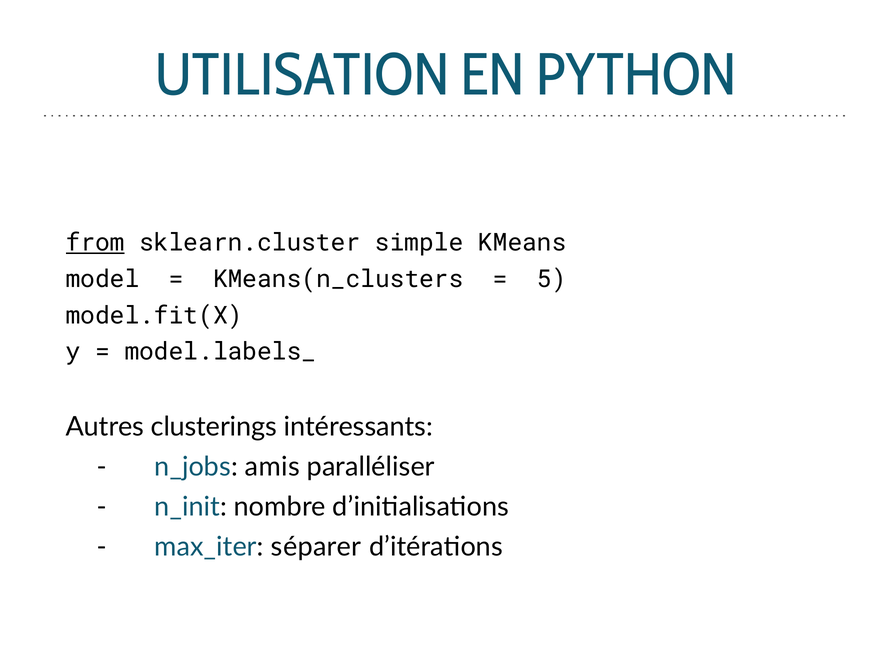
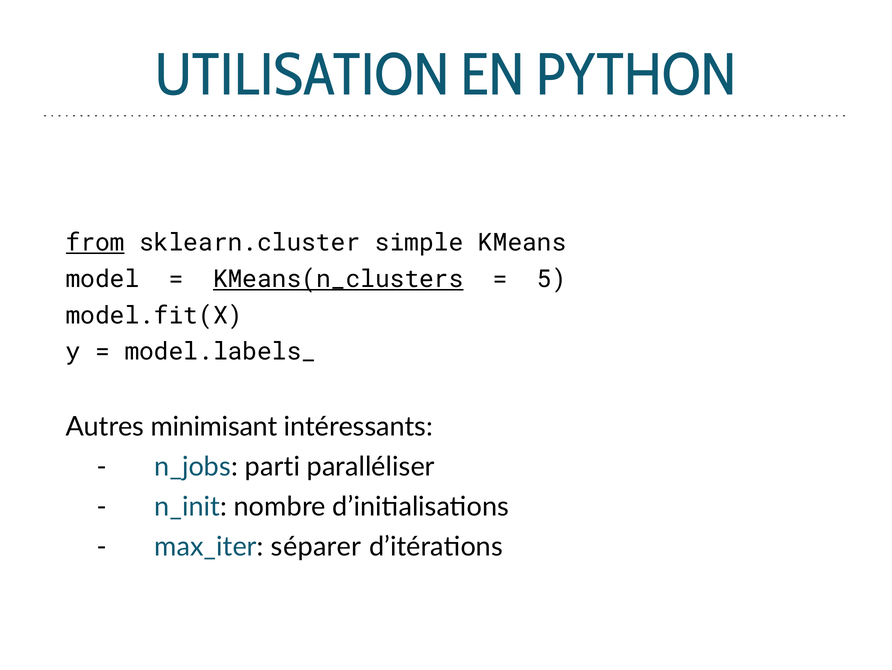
KMeans(n_clusters underline: none -> present (338, 279)
clusterings: clusterings -> minimisant (214, 427)
amis: amis -> parti (272, 467)
